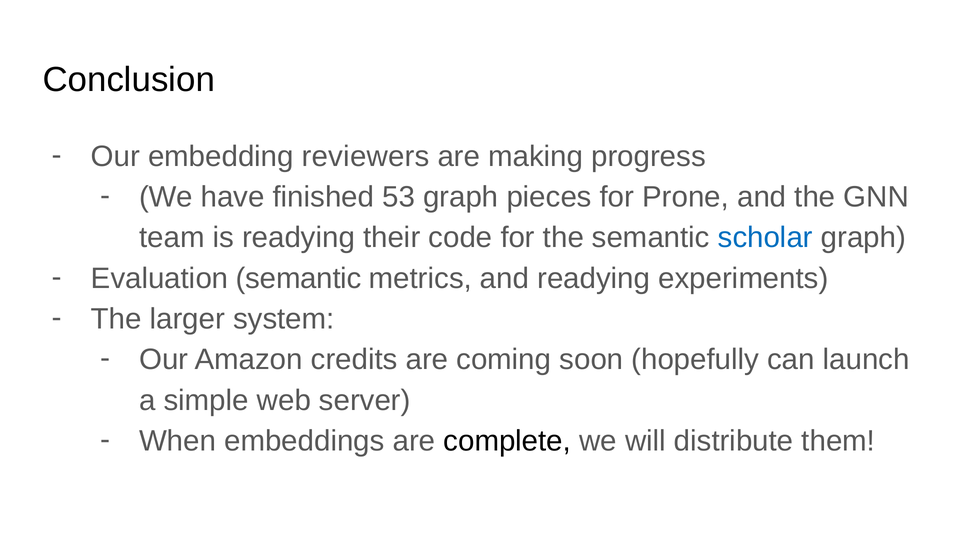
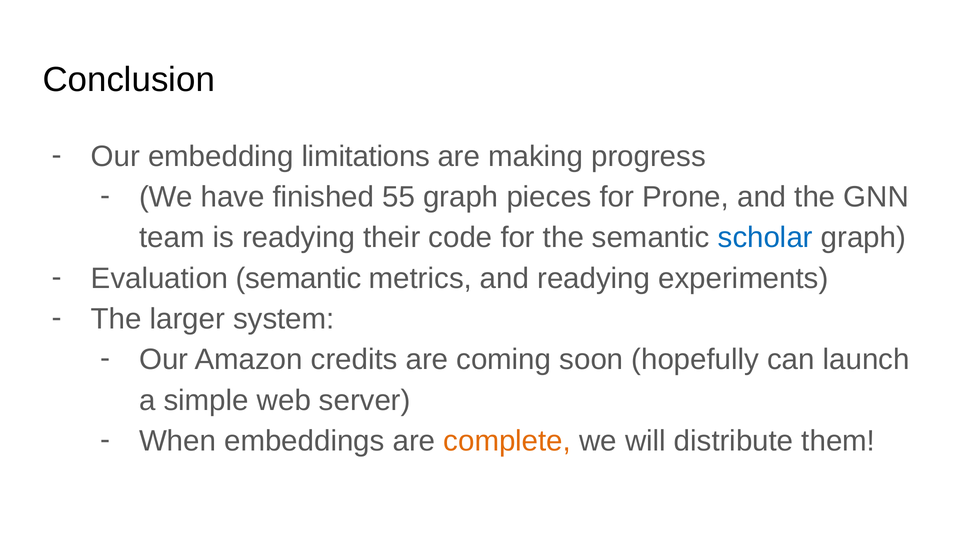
reviewers: reviewers -> limitations (366, 156)
53: 53 -> 55 (399, 197)
complete colour: black -> orange (507, 441)
